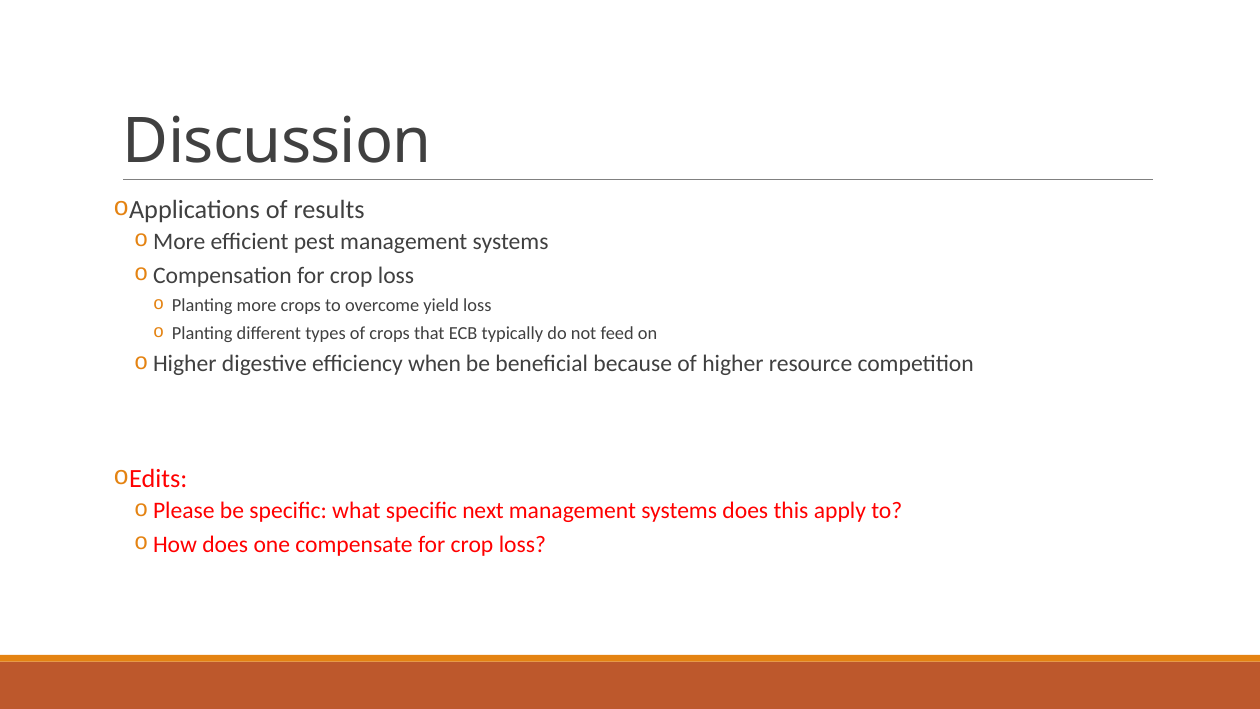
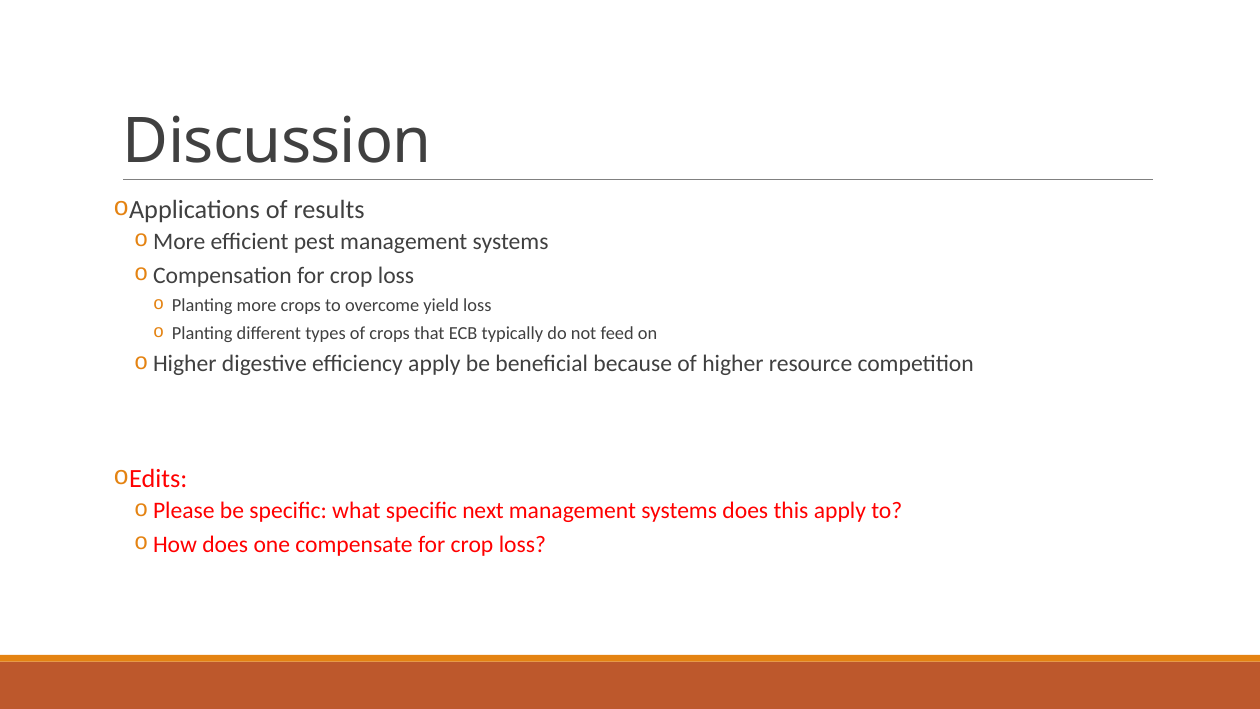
efficiency when: when -> apply (434, 364)
